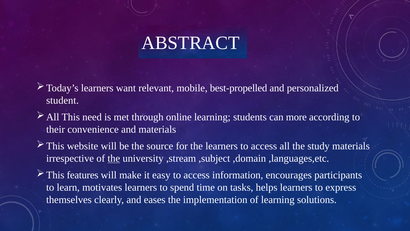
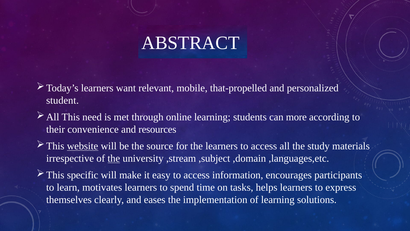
best-propelled: best-propelled -> that-propelled (239, 88)
and materials: materials -> resources (157, 129)
website underline: none -> present (83, 146)
features: features -> specific (83, 175)
